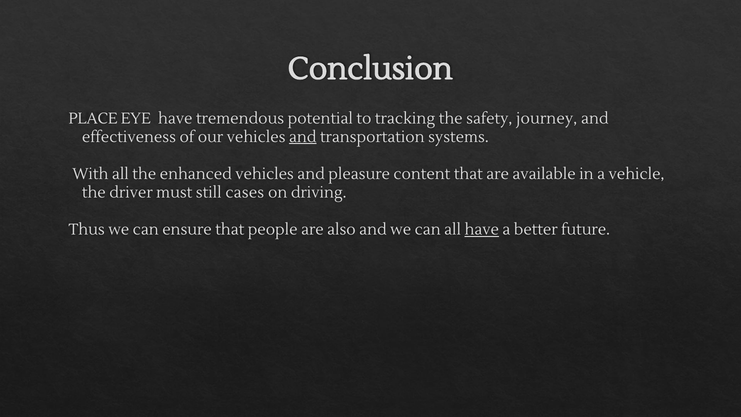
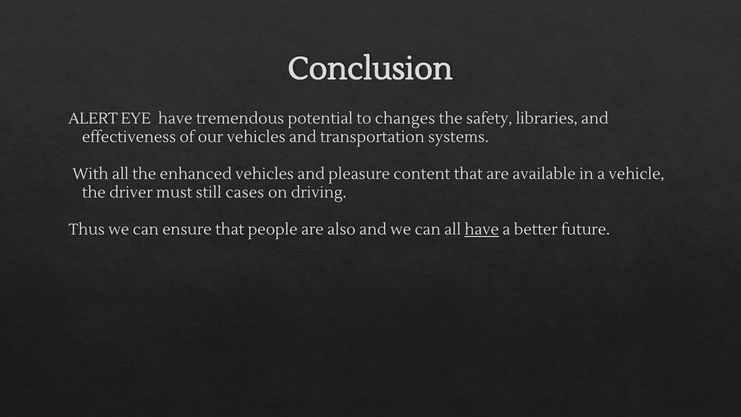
PLACE: PLACE -> ALERT (93, 118)
tracking: tracking -> changes (405, 118)
journey: journey -> libraries (547, 118)
and underline: present -> none (303, 137)
